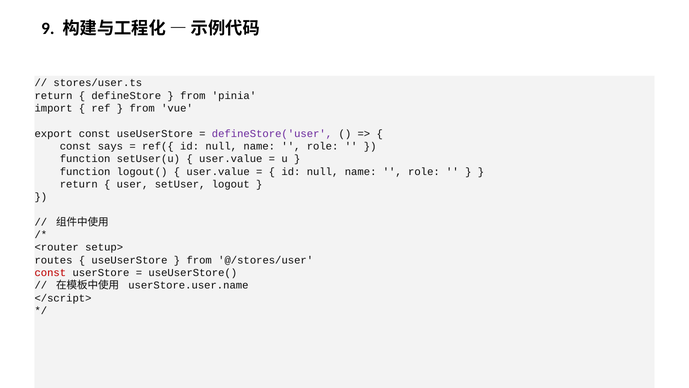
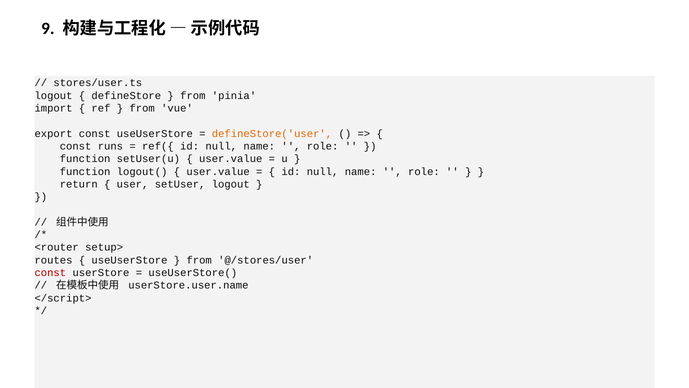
return: return -> logout (54, 96)
defineStore('user colour: purple -> orange (272, 133)
says: says -> runs (110, 146)
